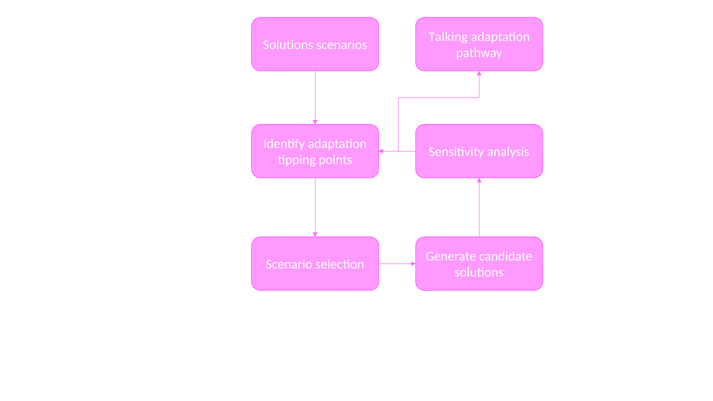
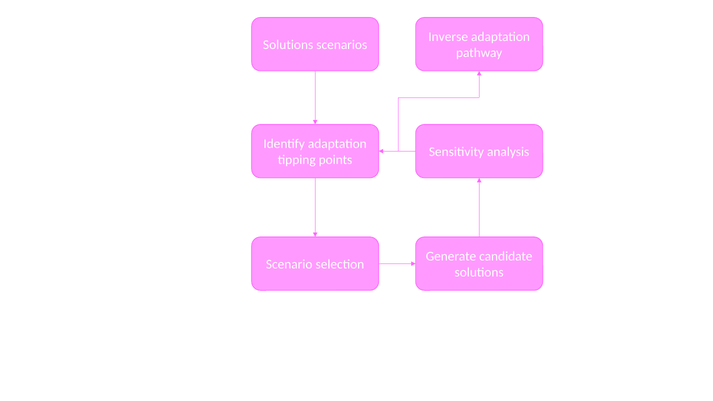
Talking: Talking -> Inverse (448, 37)
